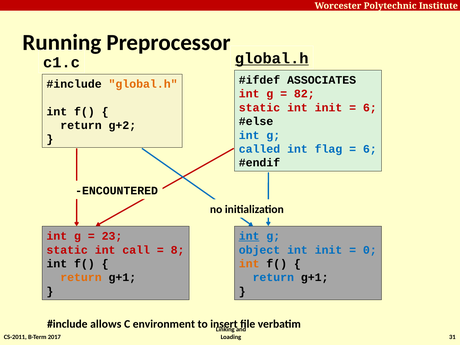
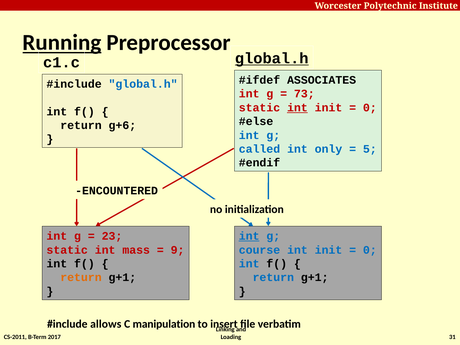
Running underline: none -> present (62, 43)
global.h colour: orange -> blue (143, 84)
82: 82 -> 73 (304, 94)
int underline: none -> present (297, 108)
6: 6 -> 0 (370, 108)
g+2: g+2 -> g+6 (122, 125)
flag: flag -> only (328, 149)
6: 6 -> 5 (370, 149)
call: call -> mass (136, 250)
8: 8 -> 9 (178, 250)
object: object -> course (259, 250)
int colour: orange -> blue (249, 264)
environment: environment -> manipulation (164, 324)
